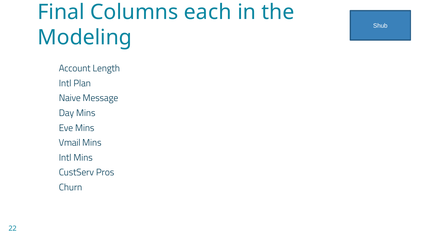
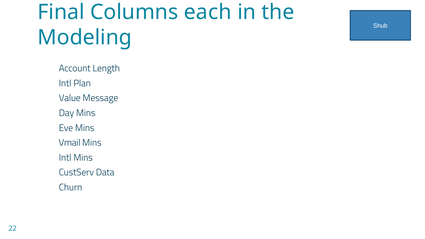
Naive: Naive -> Value (70, 98)
Pros: Pros -> Data (105, 173)
